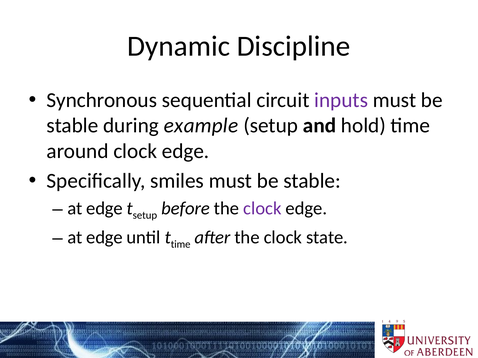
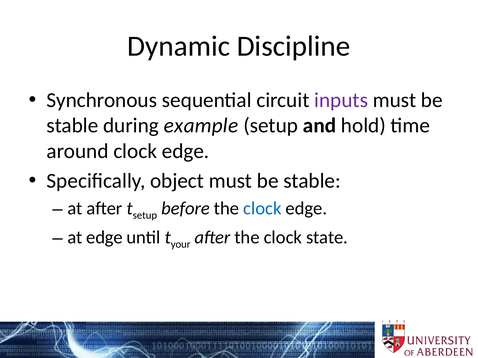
smiles: smiles -> object (177, 181)
edge: edge -> after (105, 209)
clock colour: purple -> blue (262, 209)
time: time -> your (181, 245)
